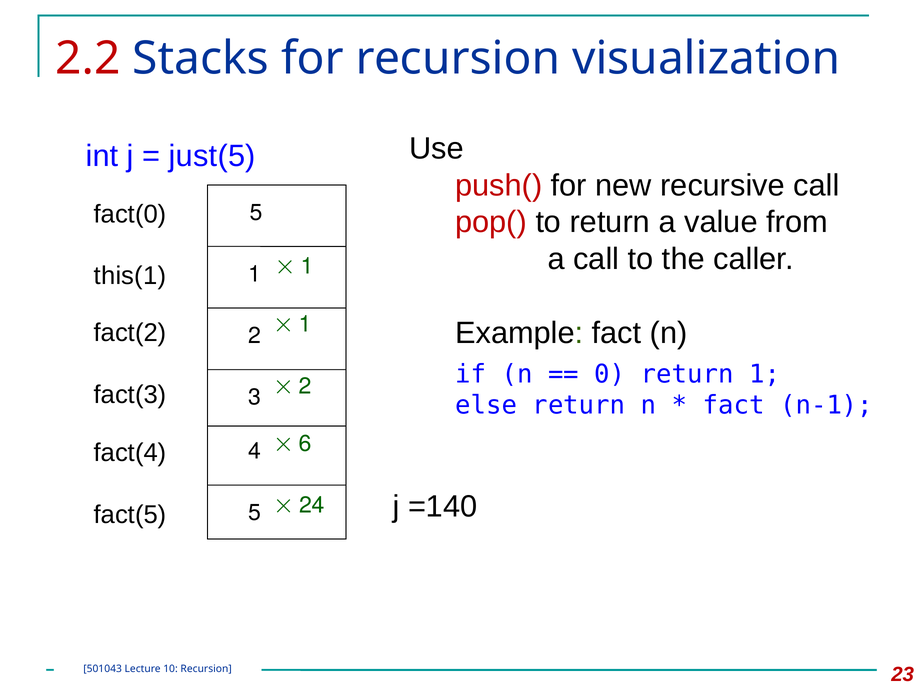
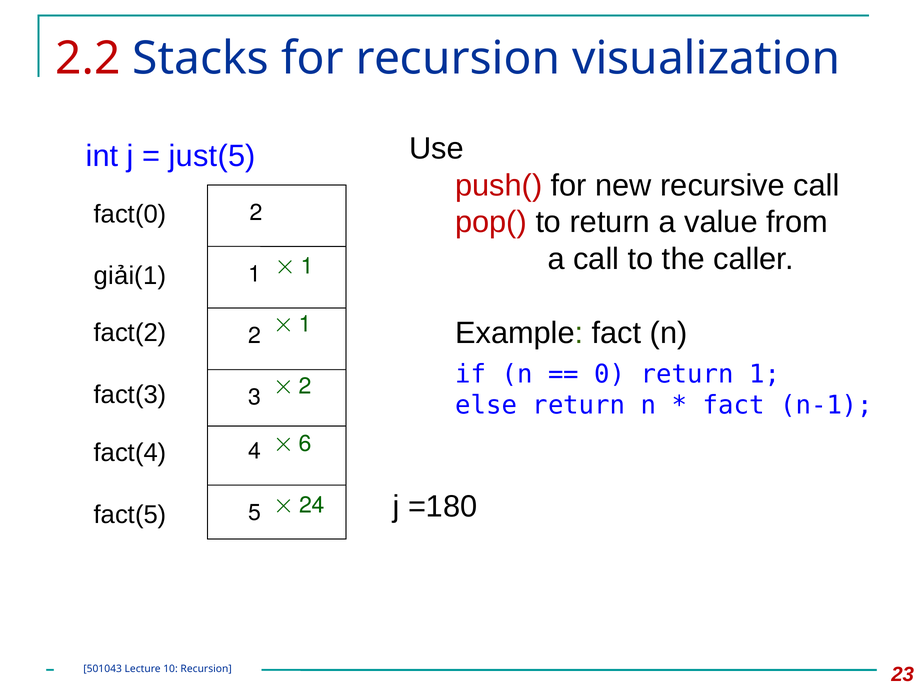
fact(0 5: 5 -> 2 (256, 212)
this(1: this(1 -> giải(1 (130, 276)
=140: =140 -> =180 (443, 506)
